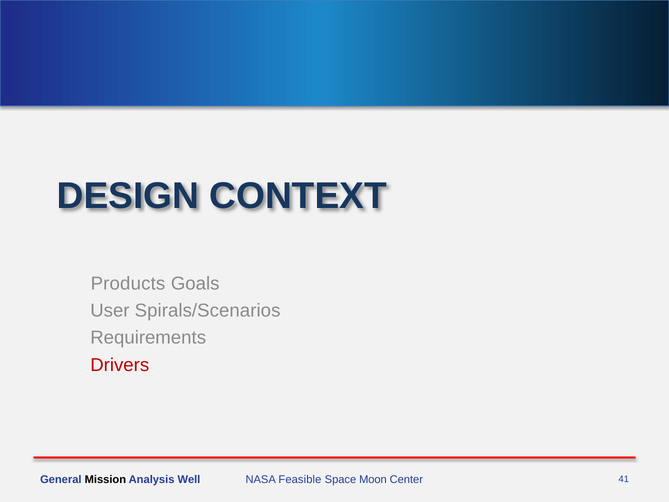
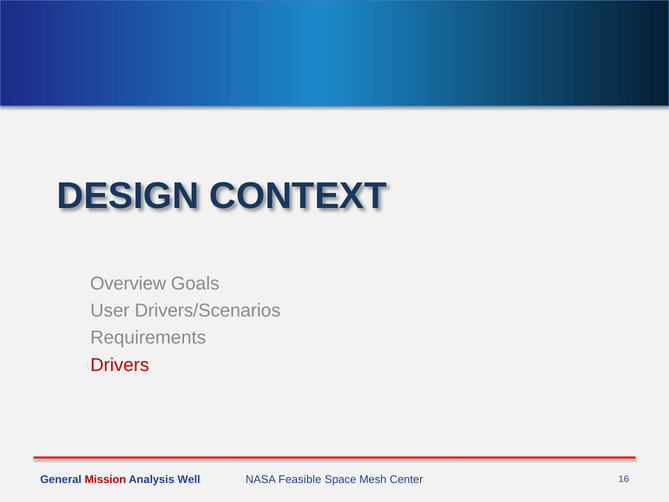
Products: Products -> Overview (128, 283)
Spirals/Scenarios: Spirals/Scenarios -> Drivers/Scenarios (208, 310)
Mission colour: black -> red (105, 479)
Moon: Moon -> Mesh (373, 479)
41: 41 -> 16 (624, 479)
